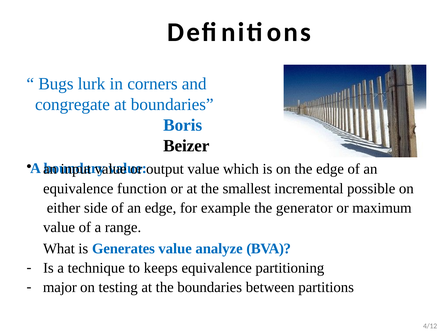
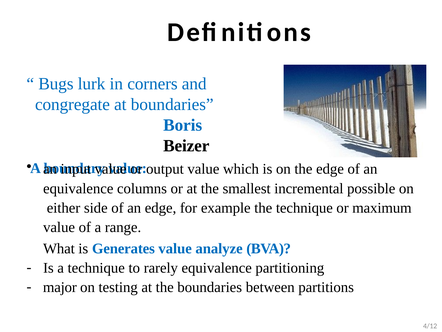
function: function -> columns (142, 188)
the generator: generator -> technique (304, 208)
keeps: keeps -> rarely (161, 268)
